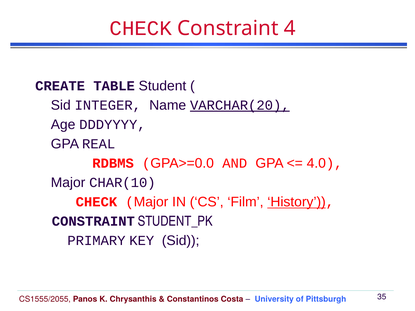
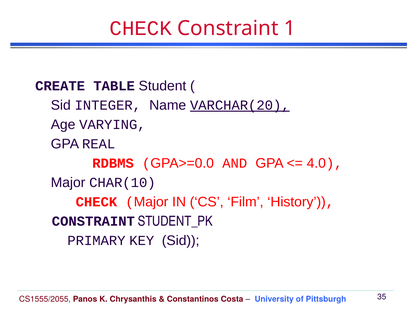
4: 4 -> 1 (290, 28)
DDDYYYY: DDDYYYY -> VARYING (112, 125)
History underline: present -> none (297, 202)
